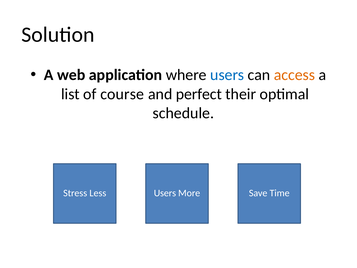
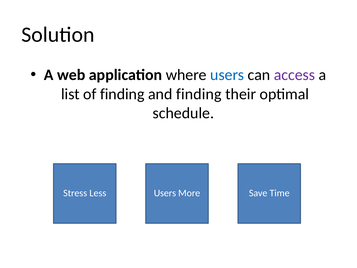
access colour: orange -> purple (295, 75)
of course: course -> finding (122, 94)
and perfect: perfect -> finding (199, 94)
